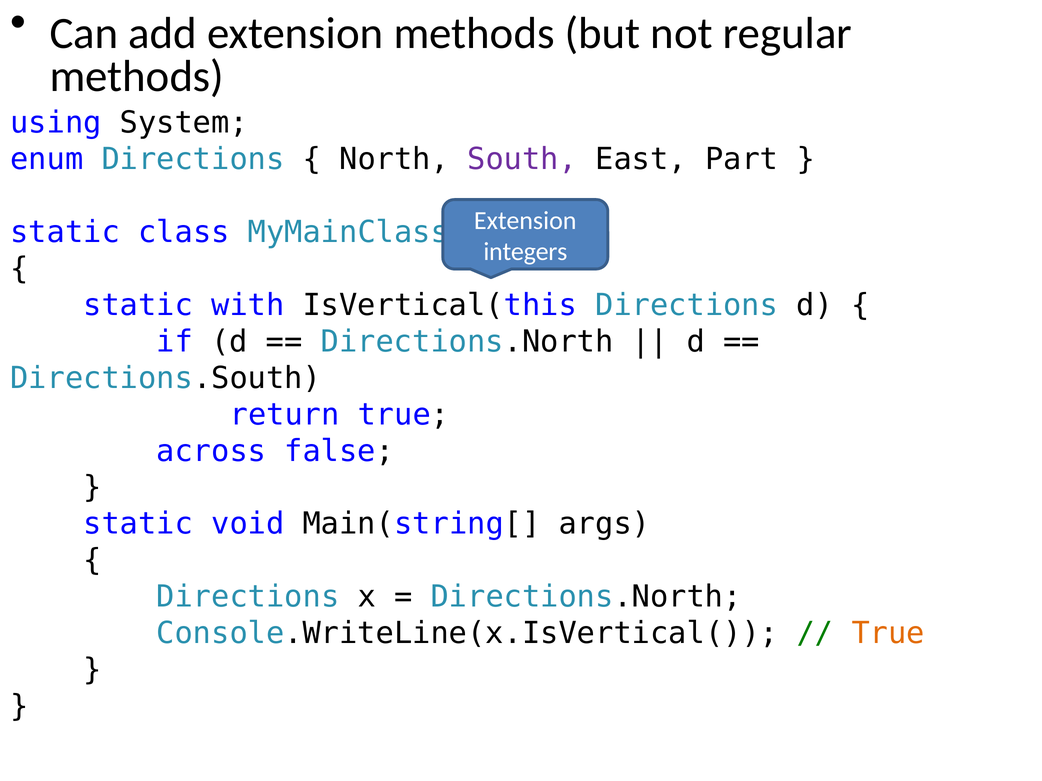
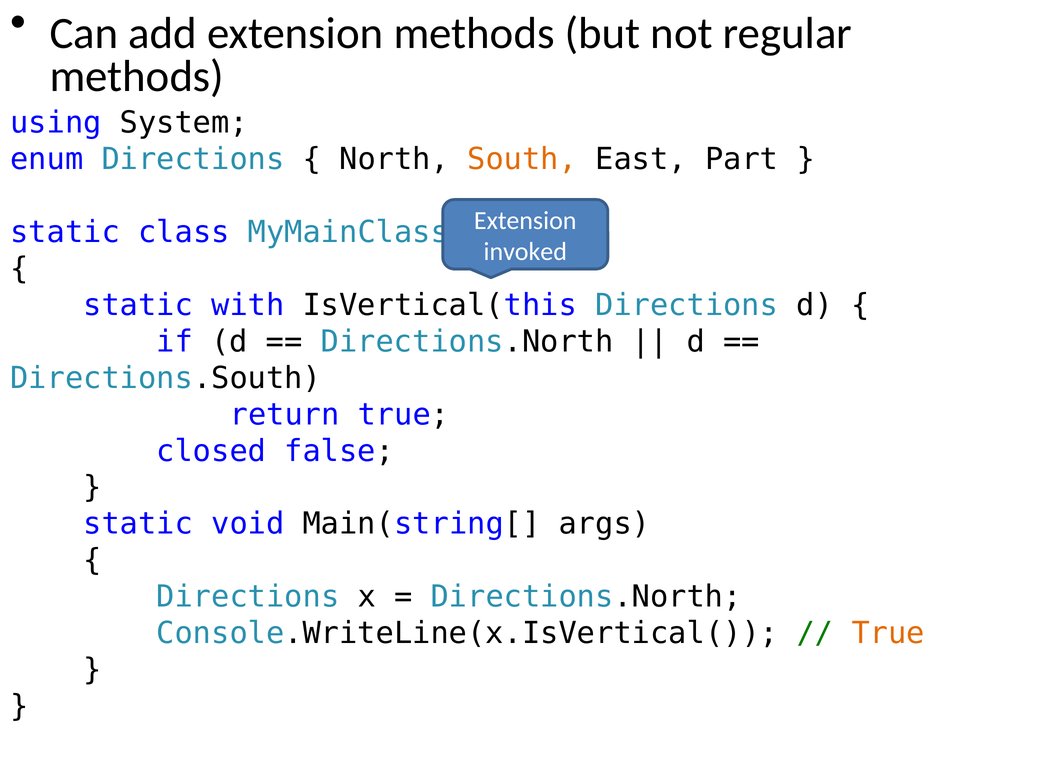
South colour: purple -> orange (522, 160)
integers: integers -> invoked (525, 252)
across: across -> closed (211, 451)
